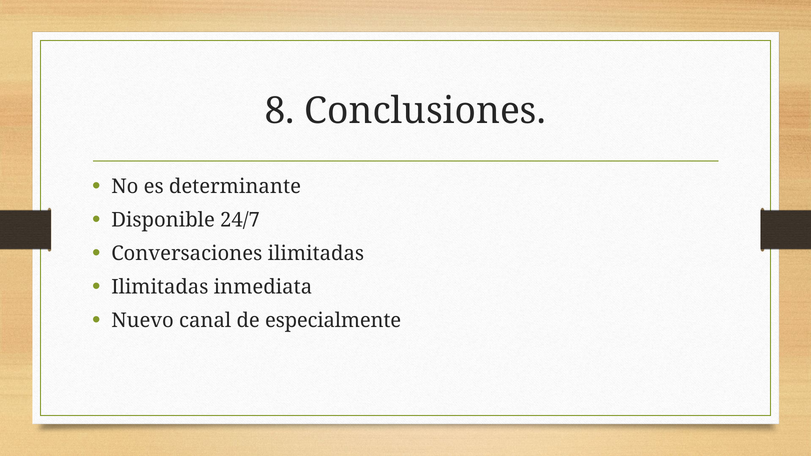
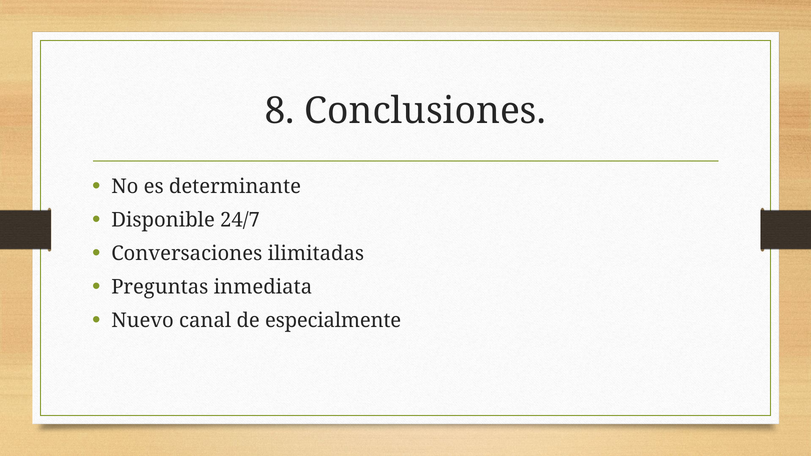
Ilimitadas: Ilimitadas -> Preguntas (160, 287)
